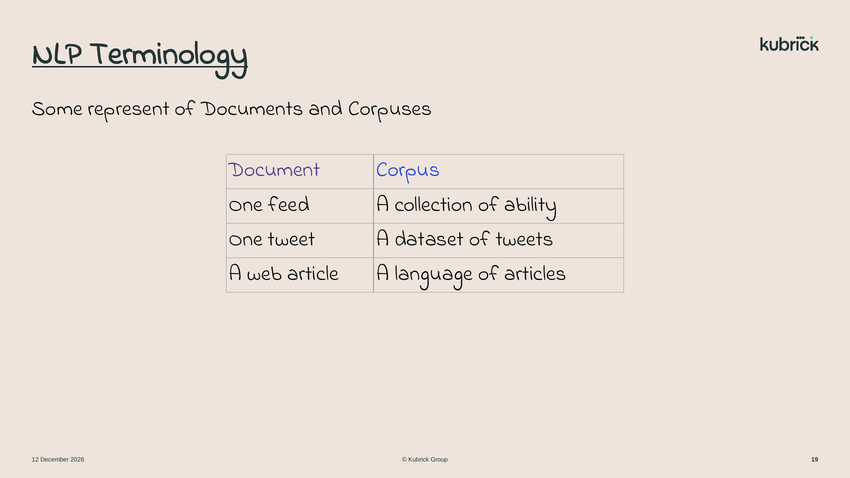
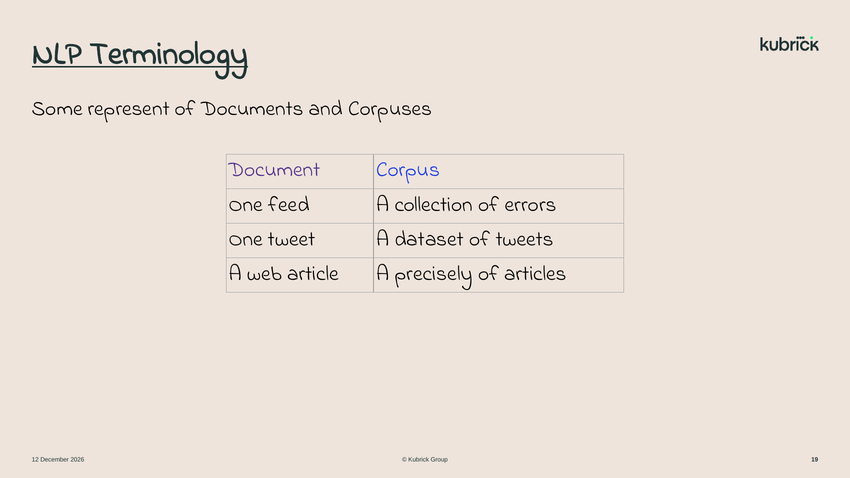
ability: ability -> errors (531, 204)
language: language -> precisely (434, 273)
